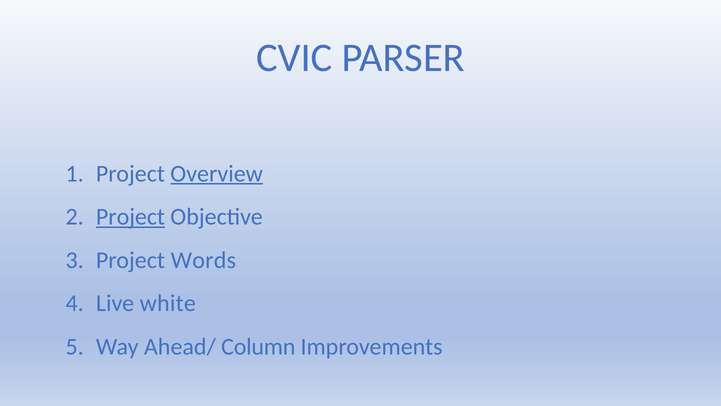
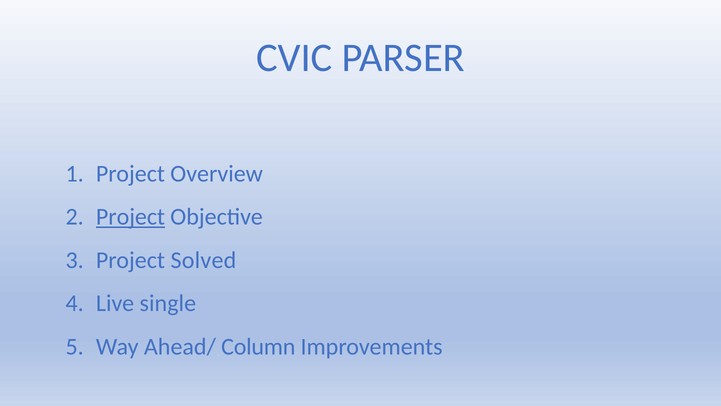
Overview underline: present -> none (217, 173)
Words: Words -> Solved (203, 260)
white: white -> single (168, 303)
